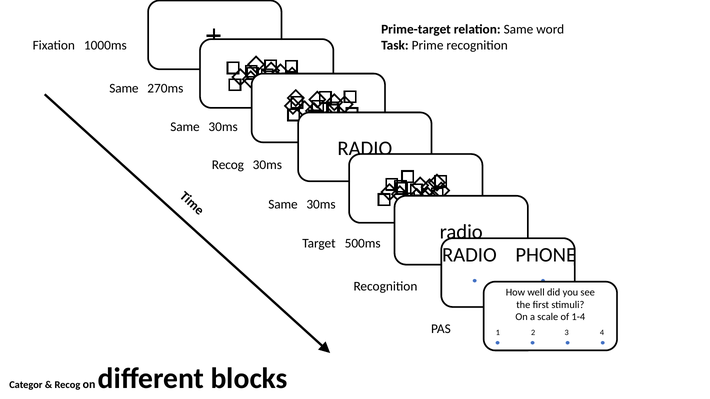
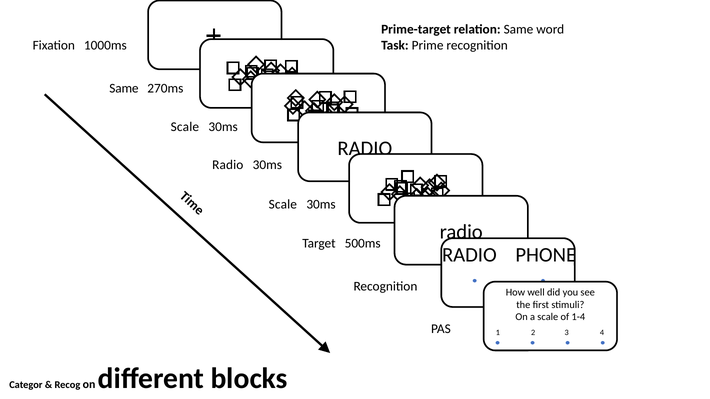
Same: Same -> Scale (185, 127)
Recog: Recog -> Radio (228, 165)
Same: Same -> Scale (283, 205)
